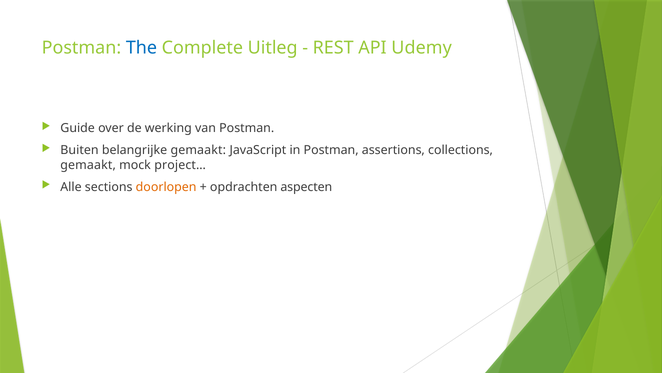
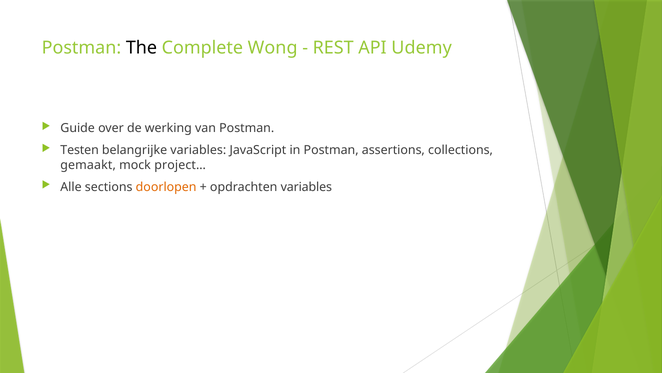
The colour: blue -> black (141, 48)
Uitleg: Uitleg -> Wong (273, 48)
Buiten: Buiten -> Testen (80, 150)
belangrijke gemaakt: gemaakt -> variables (198, 150)
opdrachten aspecten: aspecten -> variables (306, 187)
